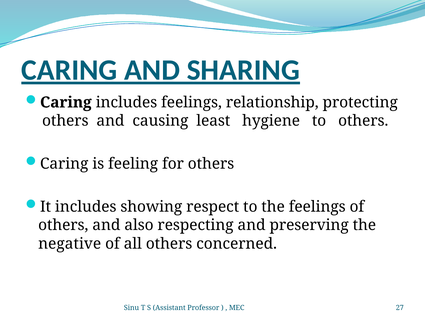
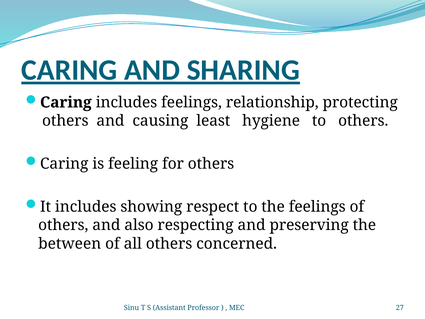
negative: negative -> between (70, 243)
